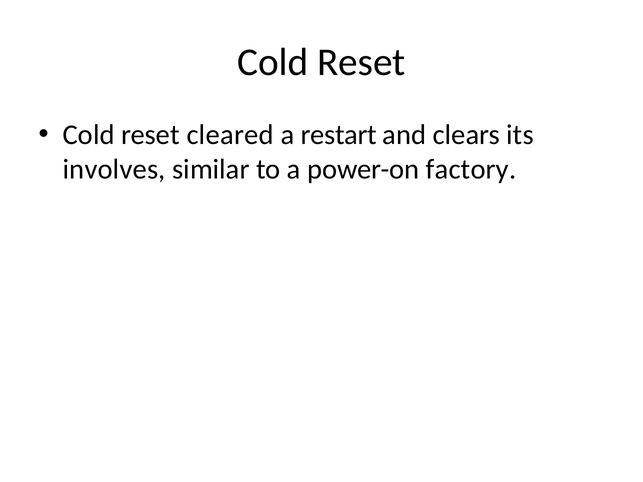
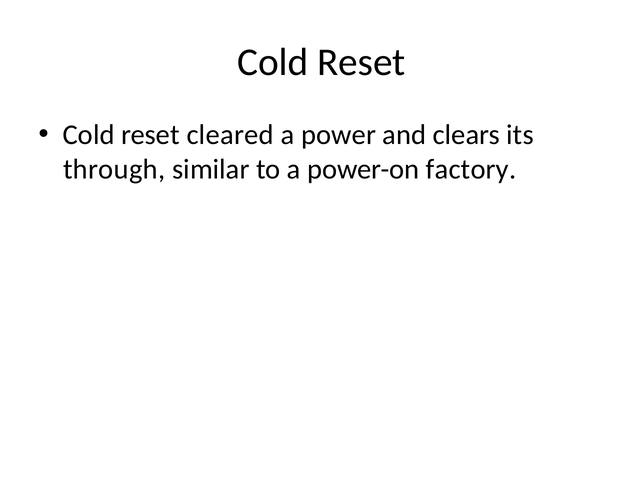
restart: restart -> power (339, 135)
involves: involves -> through (114, 169)
